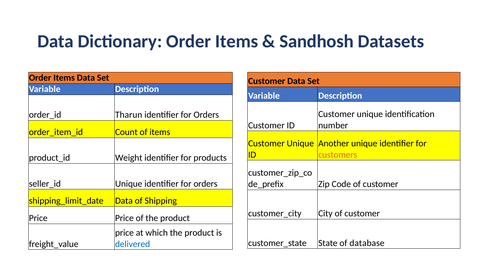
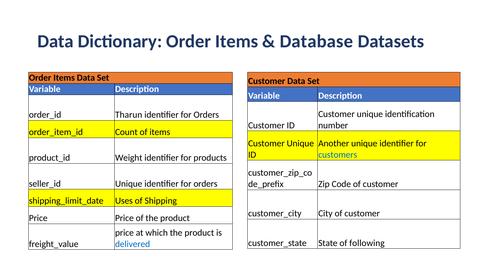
Sandhosh: Sandhosh -> Database (316, 42)
customers colour: orange -> blue (338, 155)
Data: Data -> Uses (124, 201)
database: database -> following (367, 243)
